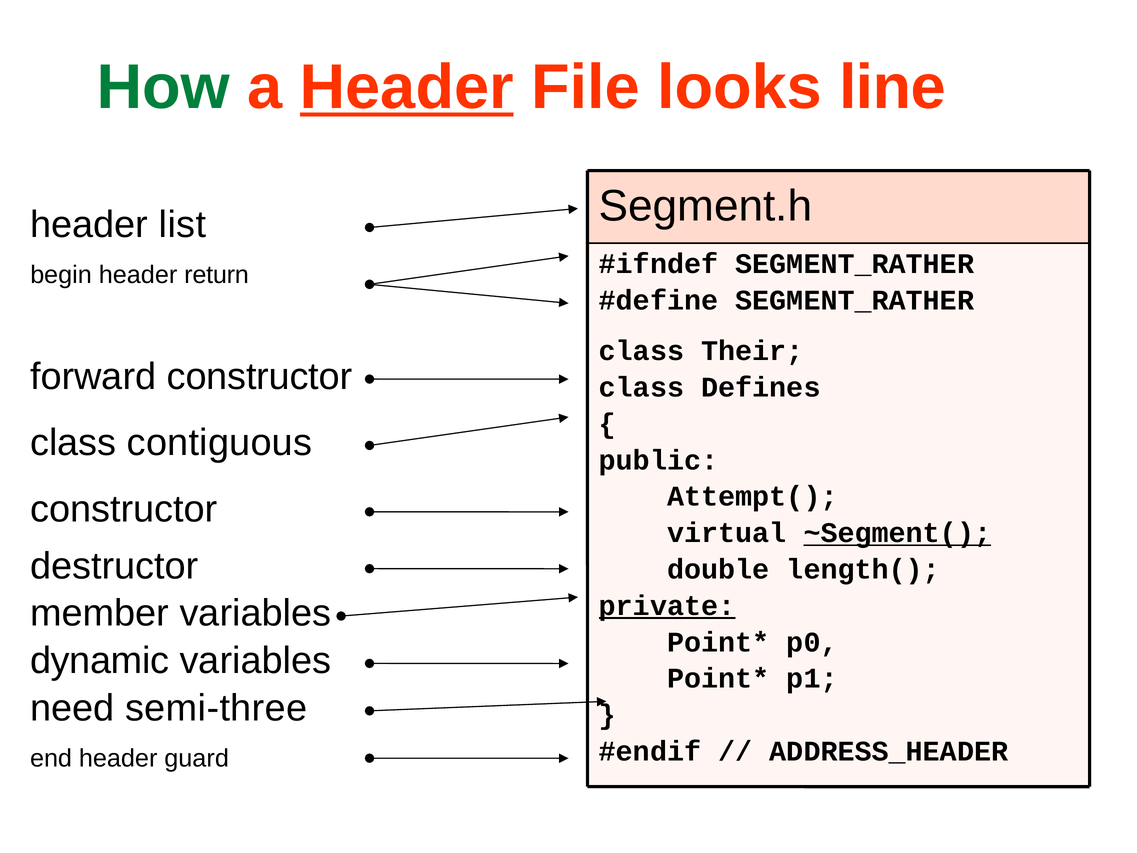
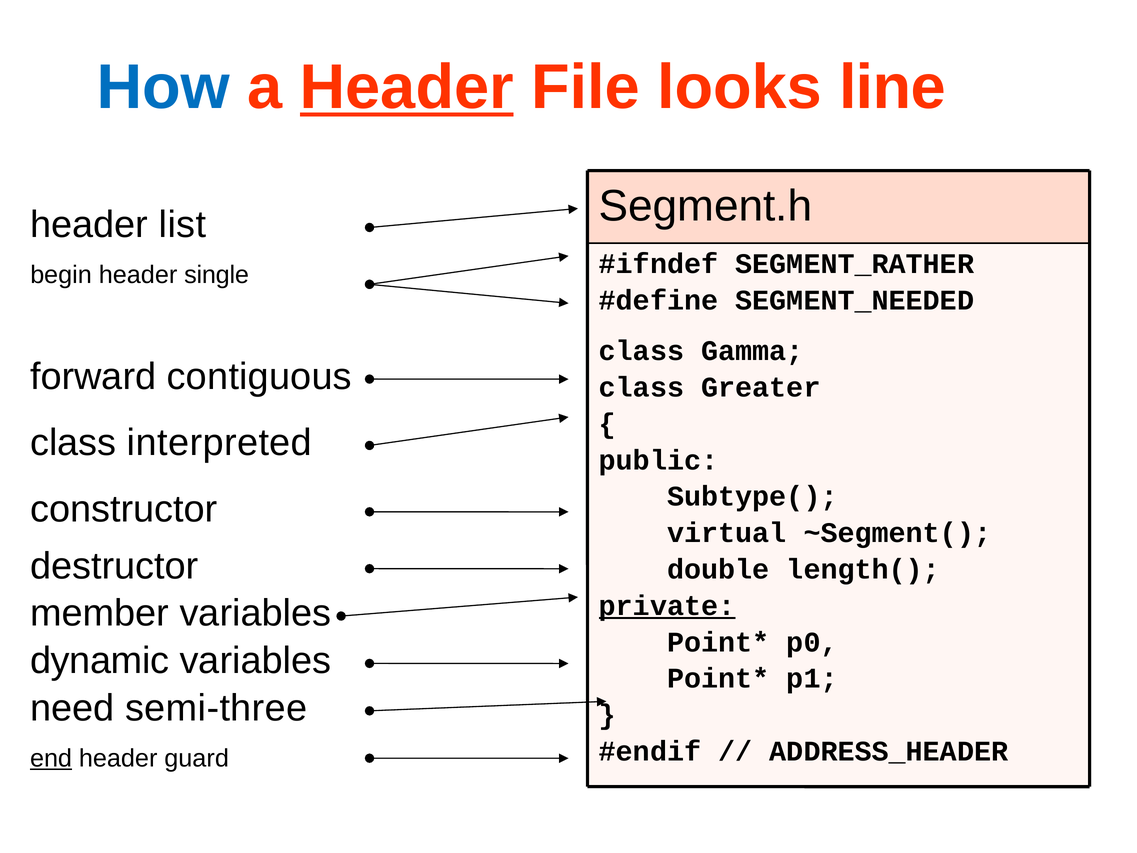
How colour: green -> blue (163, 87)
return: return -> single (217, 275)
SEGMENT_RATHER: SEGMENT_RATHER -> SEGMENT_NEEDED (855, 300)
Their: Their -> Gamma (752, 351)
forward constructor: constructor -> contiguous (259, 376)
Defines: Defines -> Greater (761, 387)
contiguous: contiguous -> interpreted (219, 443)
Attempt(: Attempt( -> Subtype( (752, 496)
~Segment( underline: present -> none (897, 533)
end underline: none -> present (51, 758)
